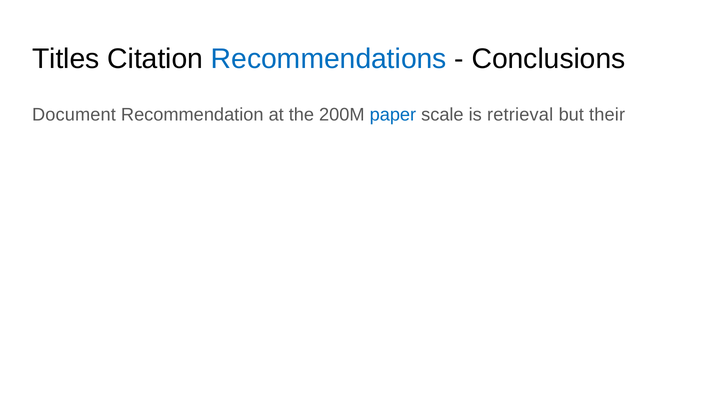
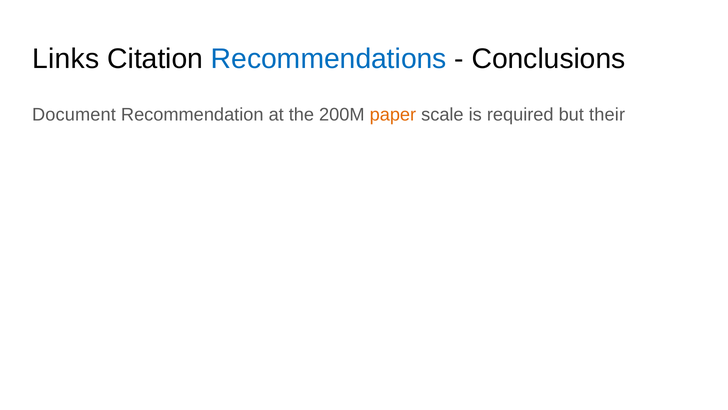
Titles: Titles -> Links (66, 59)
paper colour: blue -> orange (393, 114)
retrieval: retrieval -> required (520, 114)
